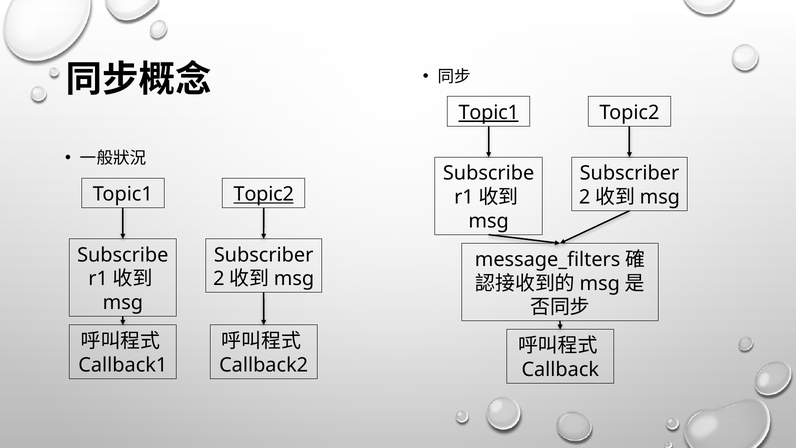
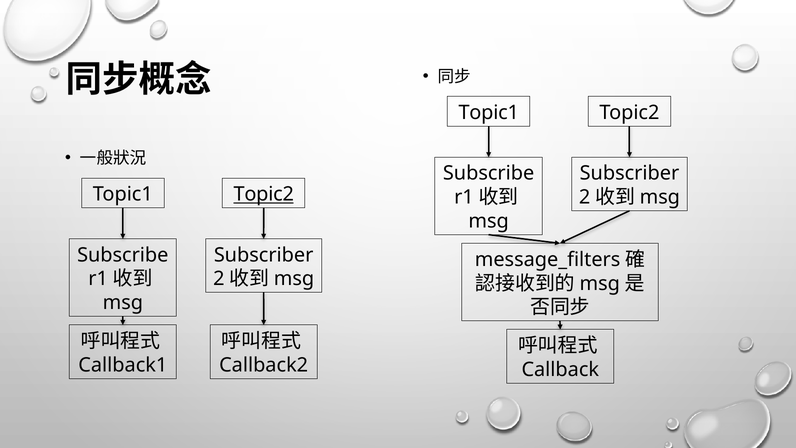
Topic1 underline: present -> none (489, 113)
